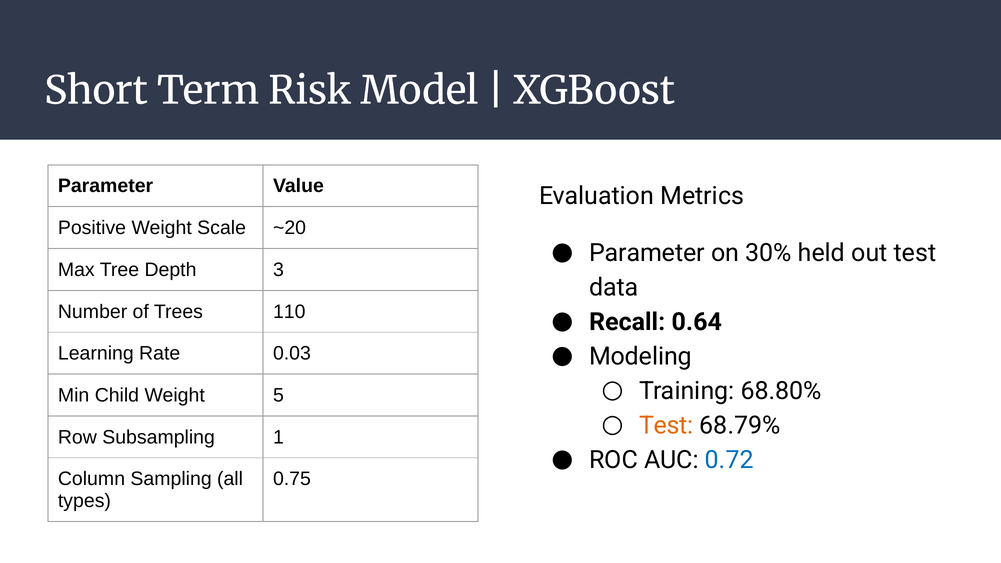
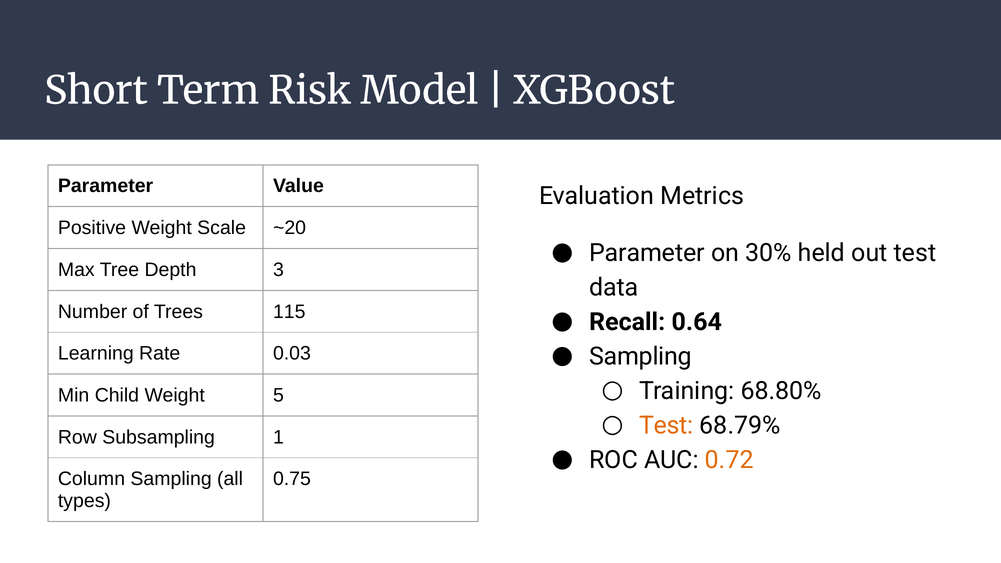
110: 110 -> 115 (289, 312)
Modeling: Modeling -> Sampling (640, 356)
0.72 colour: blue -> orange (729, 460)
